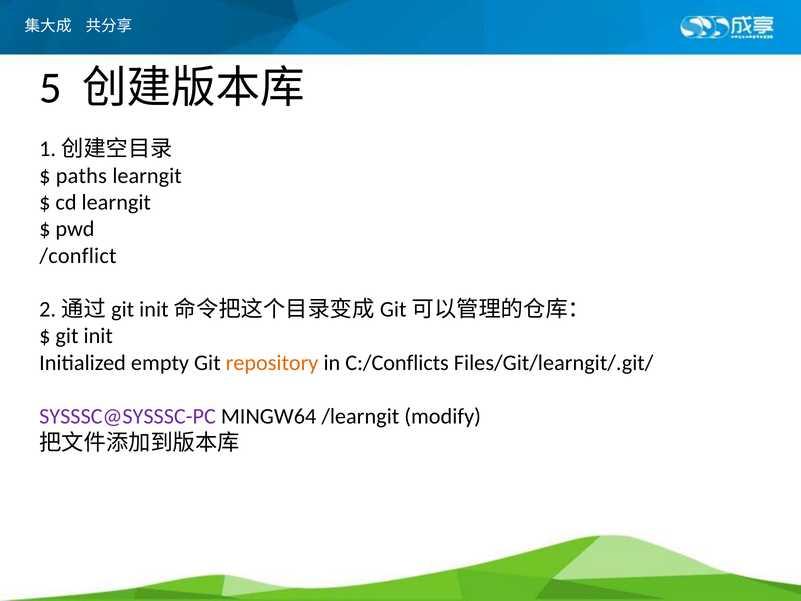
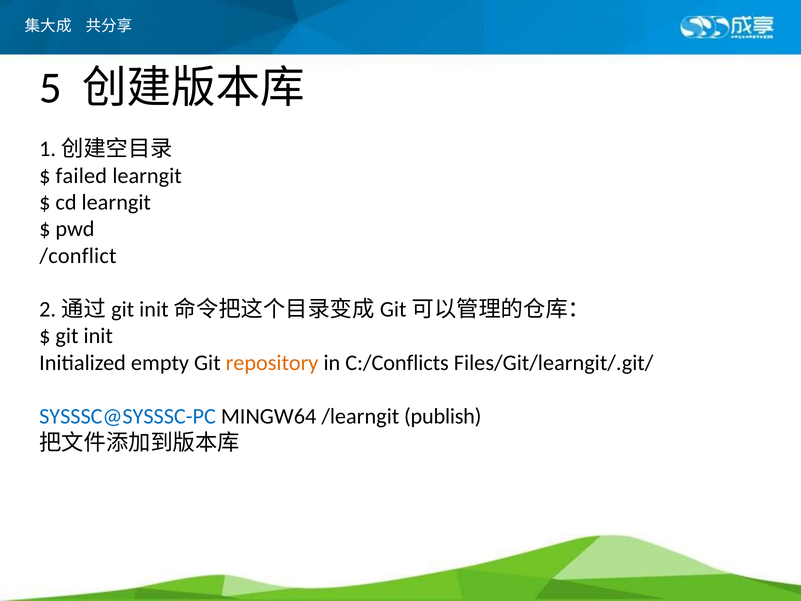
paths: paths -> failed (81, 176)
SYSSSC@SYSSSC-PC colour: purple -> blue (128, 416)
modify: modify -> publish (443, 416)
